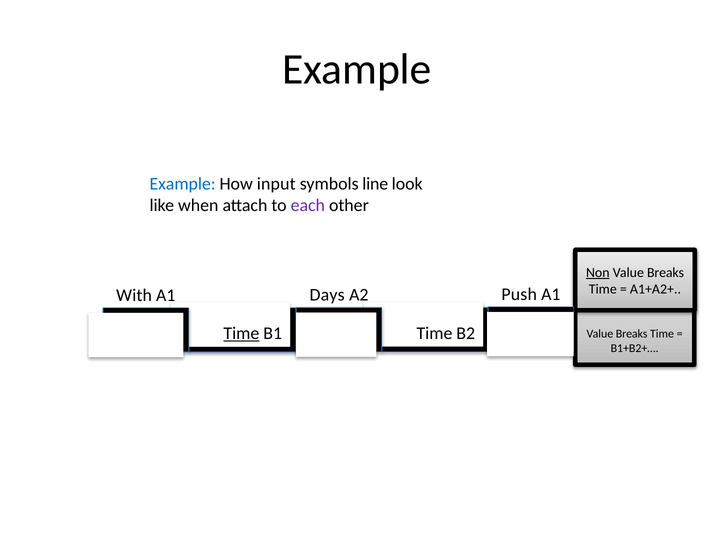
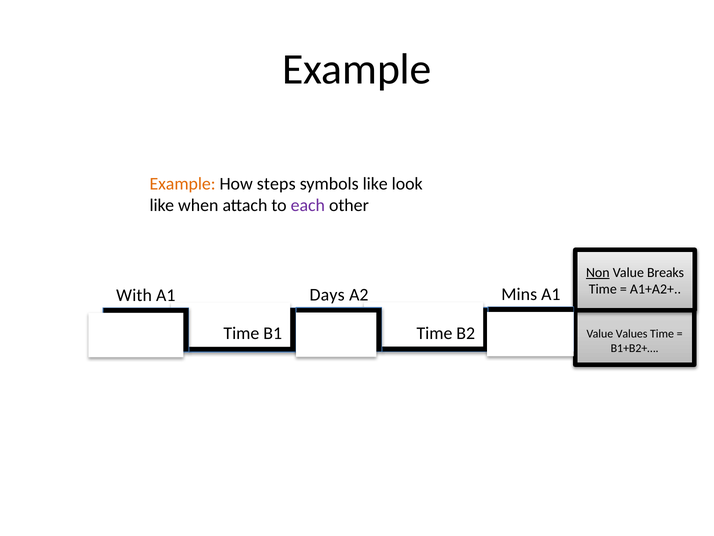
Example colour: blue -> orange (183, 184)
input: input -> steps (276, 184)
symbols line: line -> like (375, 184)
Push: Push -> Mins (519, 294)
Time underline: present -> none (241, 333)
Breaks: Breaks -> Values (632, 334)
